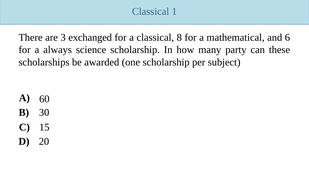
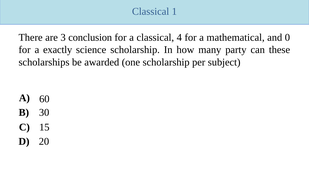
exchanged: exchanged -> conclusion (90, 37)
8: 8 -> 4 (179, 37)
6: 6 -> 0 (287, 37)
always: always -> exactly (58, 50)
